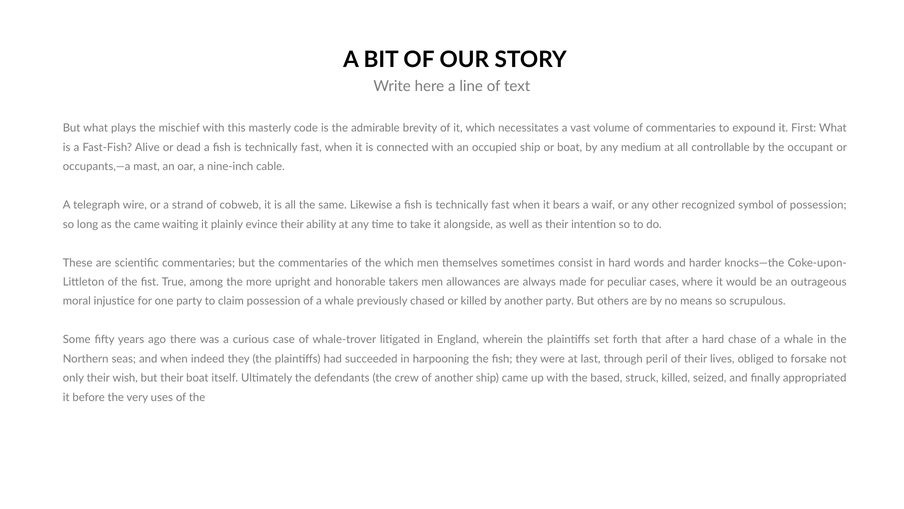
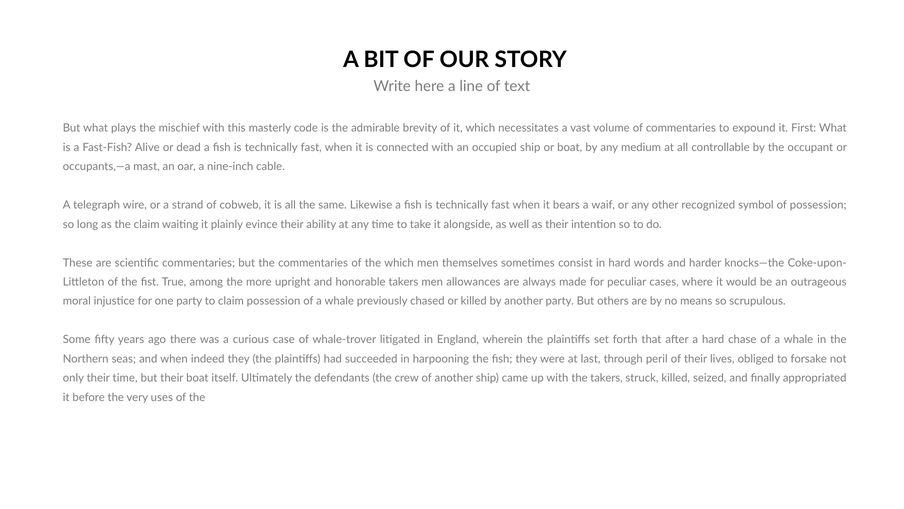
the came: came -> claim (147, 224)
their wish: wish -> time (125, 378)
the based: based -> takers (607, 378)
